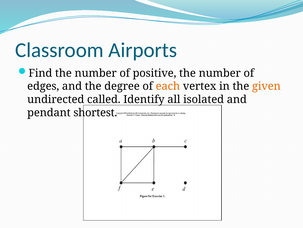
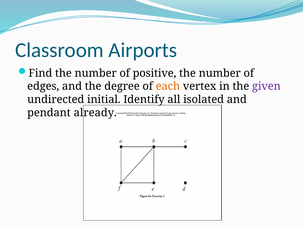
given colour: orange -> purple (266, 86)
called: called -> initial (104, 99)
shortest: shortest -> already (95, 112)
